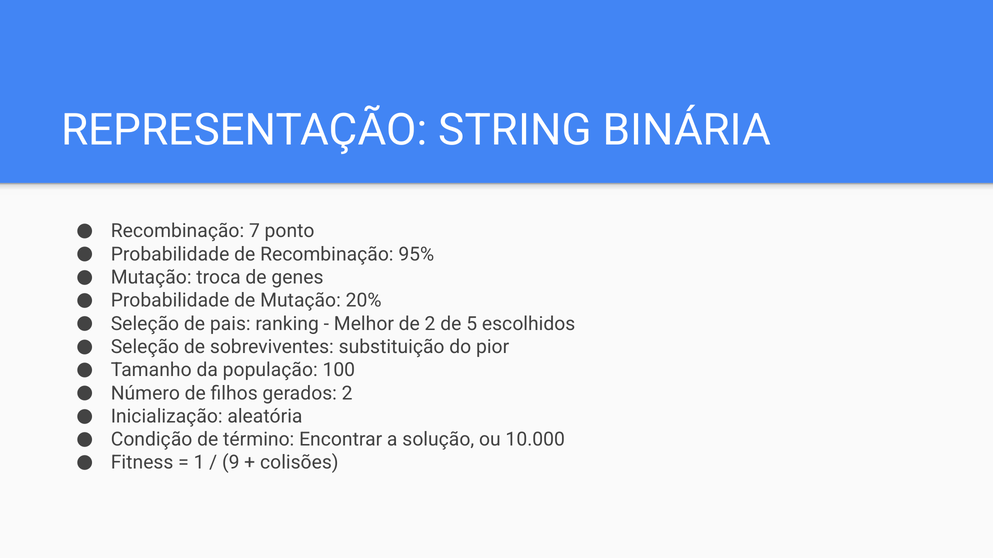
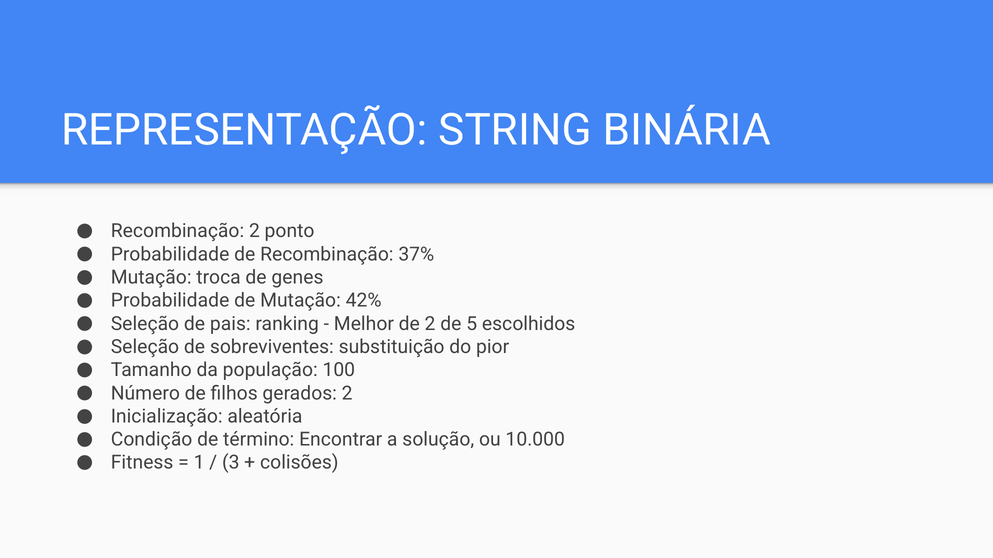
Recombinação 7: 7 -> 2 (254, 231)
95%: 95% -> 37% (416, 254)
20%: 20% -> 42% (364, 301)
9: 9 -> 3 (231, 463)
